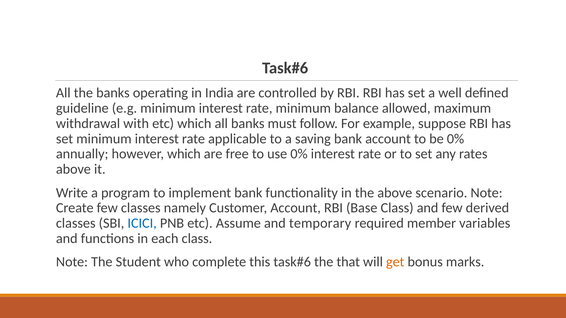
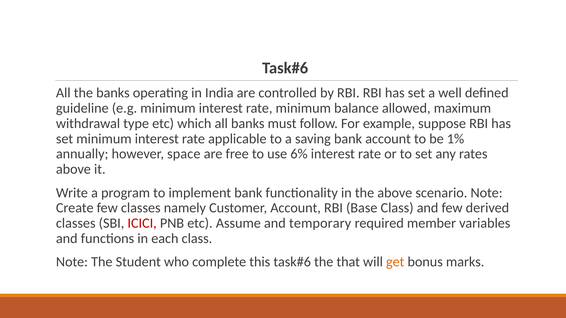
with: with -> type (136, 124)
be 0%: 0% -> 1% (456, 139)
however which: which -> space (184, 154)
use 0%: 0% -> 6% (299, 154)
ICICI colour: blue -> red (142, 223)
